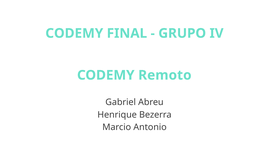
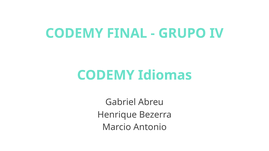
Remoto: Remoto -> Idiomas (165, 75)
